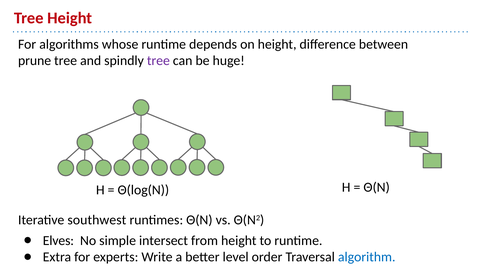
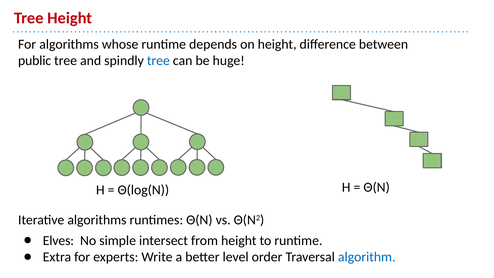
prune: prune -> public (35, 61)
tree colour: purple -> blue (158, 61)
Iterative southwest: southwest -> algorithms (97, 220)
